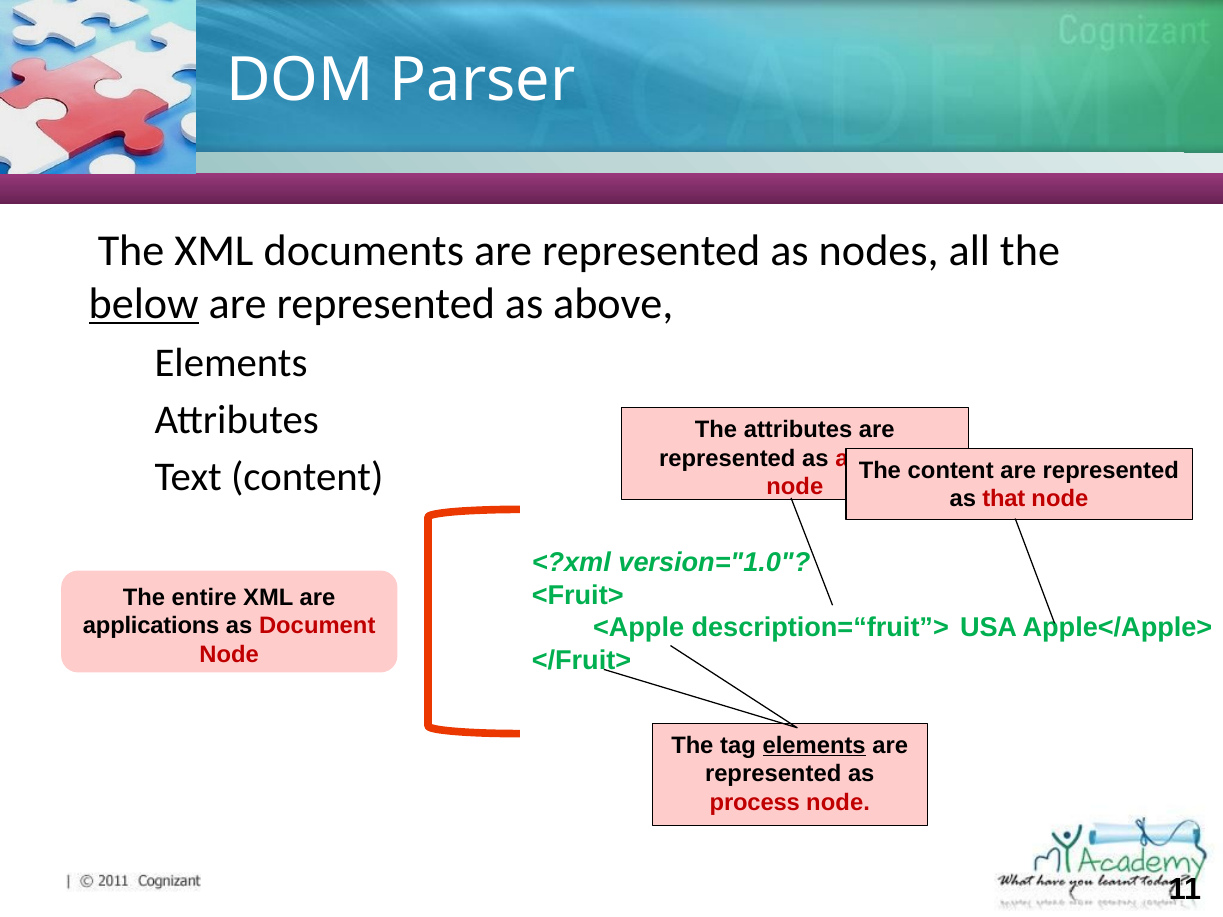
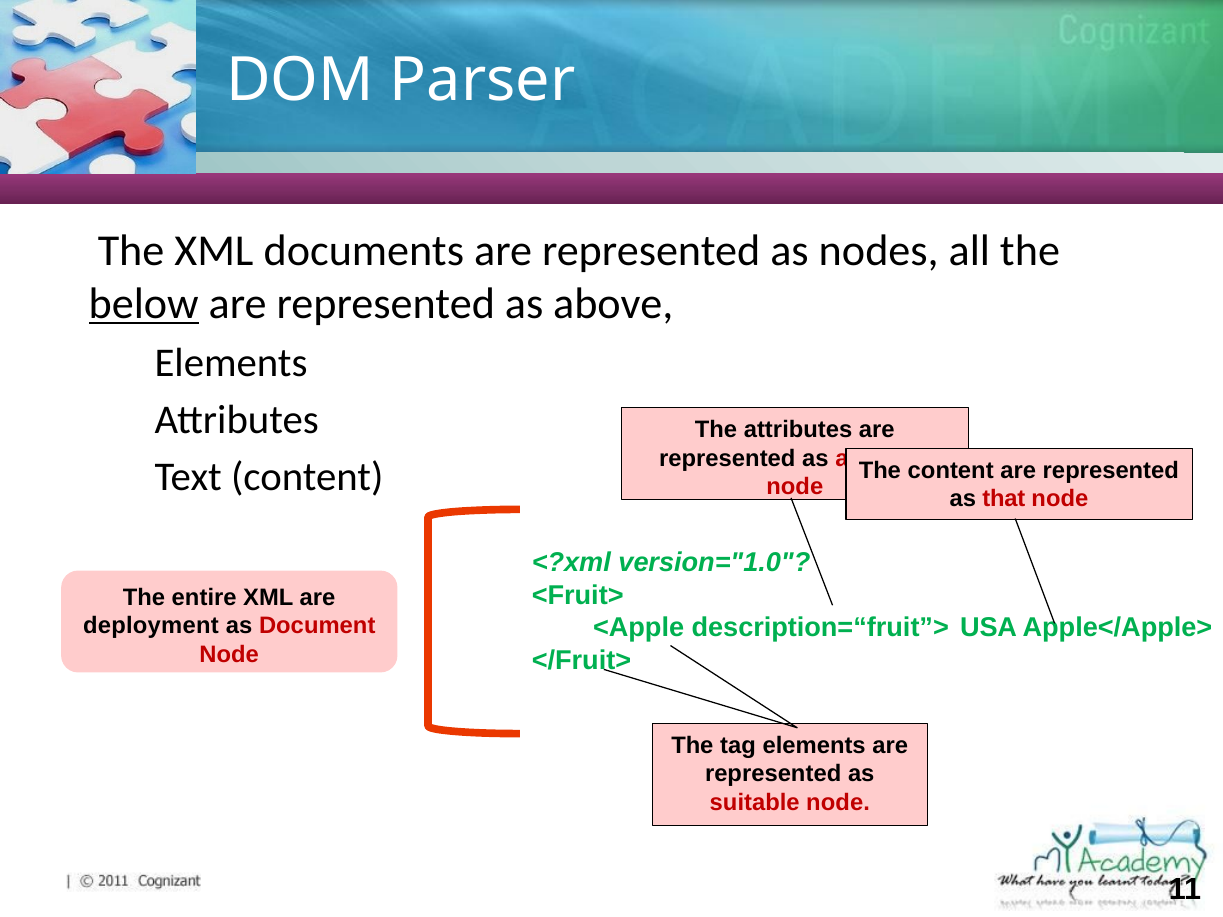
applications: applications -> deployment (151, 626)
elements underline: present -> none (814, 746)
process: process -> suitable (755, 803)
